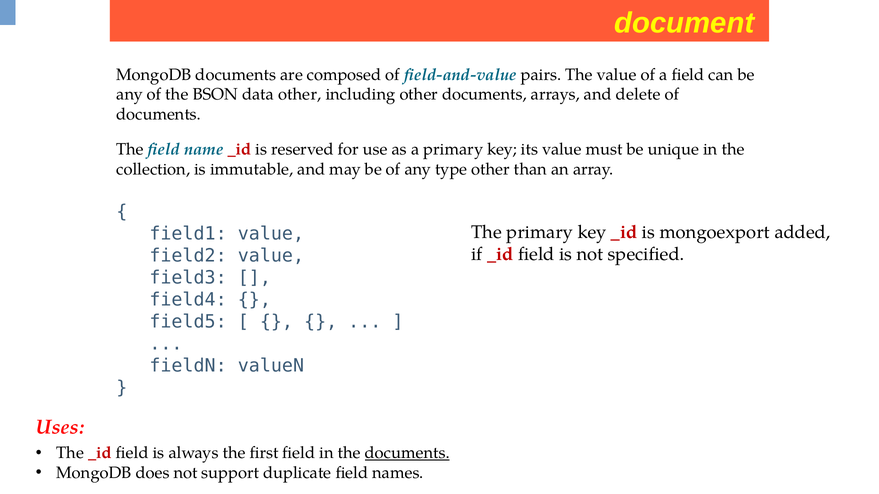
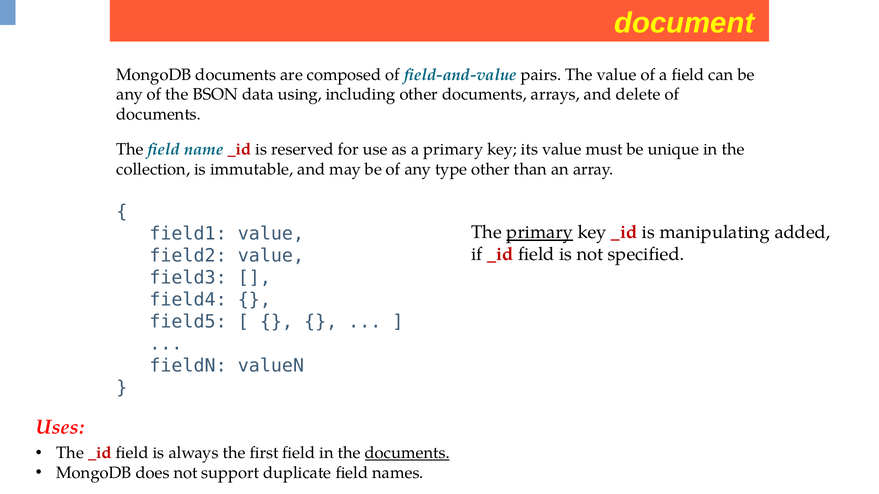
data other: other -> using (300, 94)
primary underline: none -> present (540, 233)
mongoexport: mongoexport -> manipulating (715, 233)
